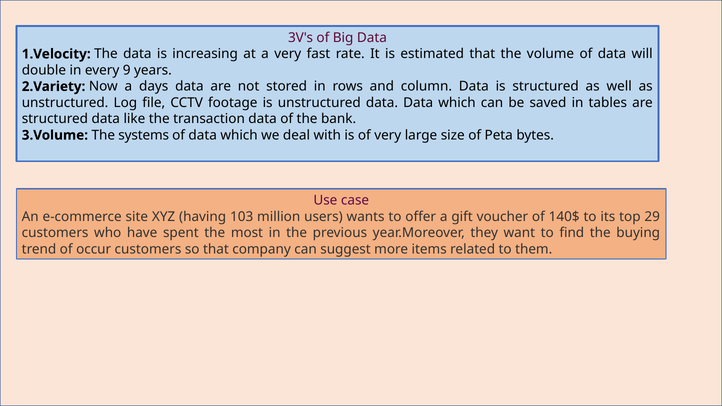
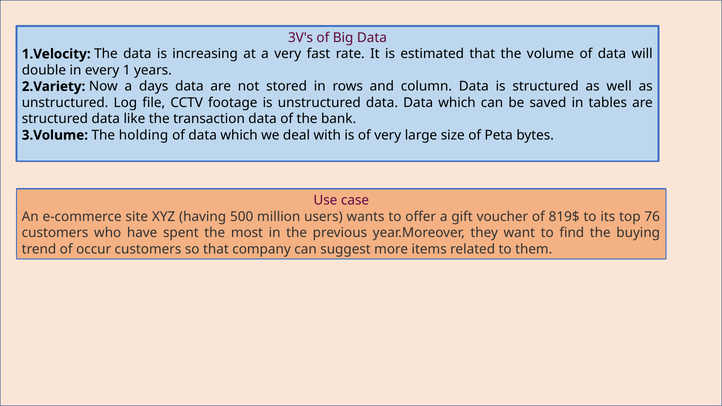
9: 9 -> 1 (127, 70)
systems: systems -> holding (144, 135)
103: 103 -> 500 (242, 217)
140$: 140$ -> 819$ (564, 217)
29: 29 -> 76 (652, 217)
